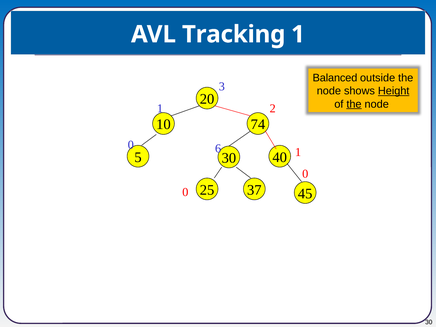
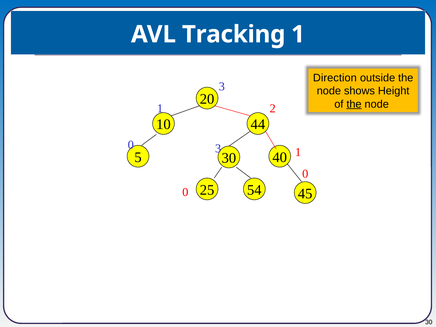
Balanced: Balanced -> Direction (335, 78)
Height underline: present -> none (394, 91)
74: 74 -> 44 (258, 125)
0 6: 6 -> 3 (218, 148)
37: 37 -> 54 (254, 190)
